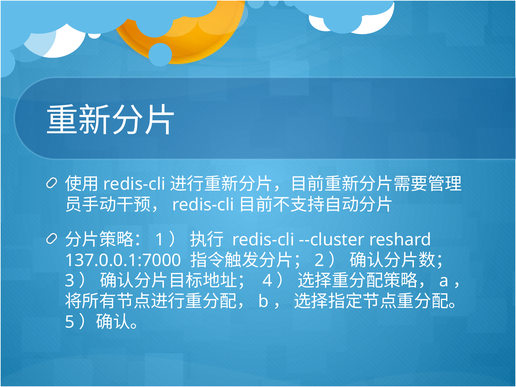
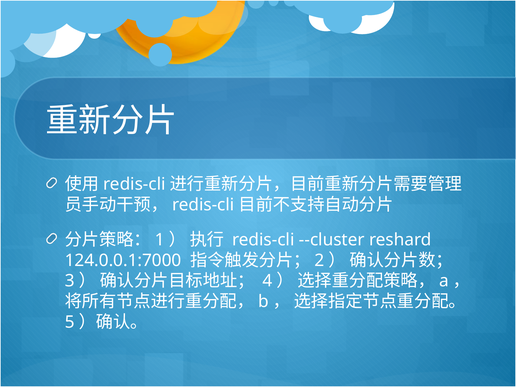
137.0.0.1:7000: 137.0.0.1:7000 -> 124.0.0.1:7000 (123, 260)
